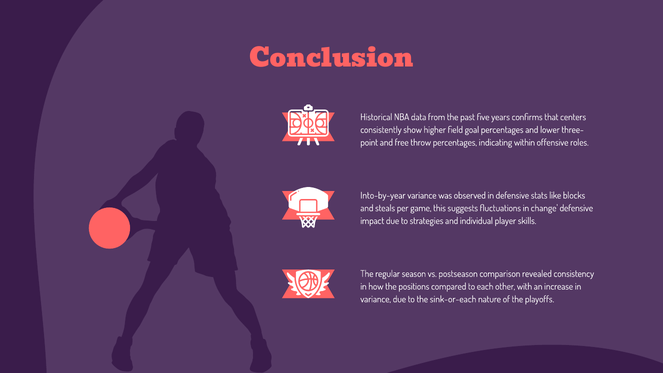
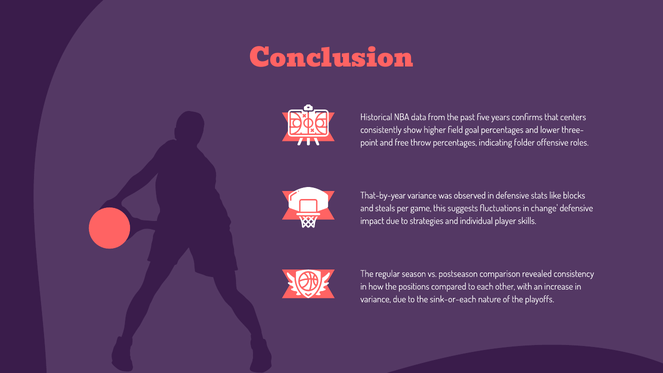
within: within -> folder (524, 143)
Into-by-year: Into-by-year -> That-by-year (383, 195)
